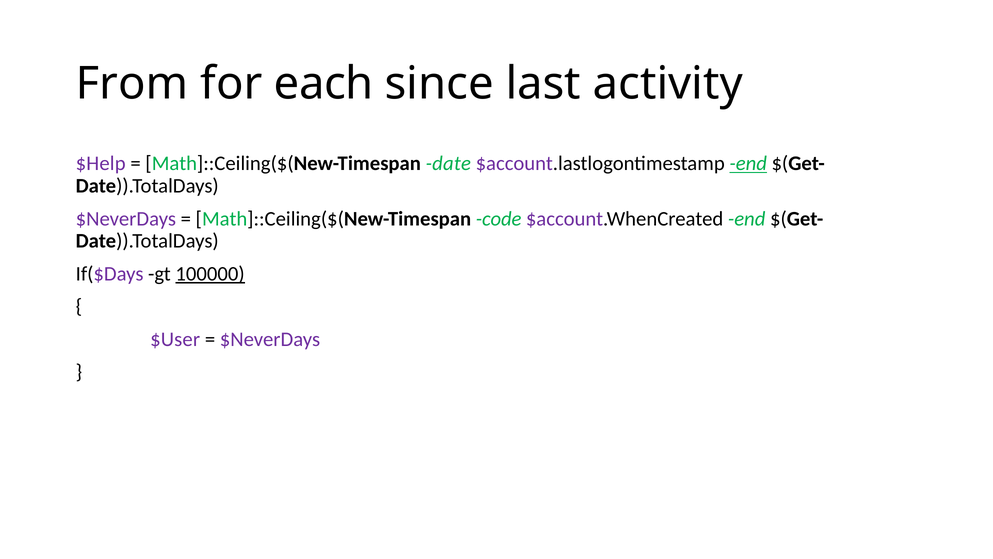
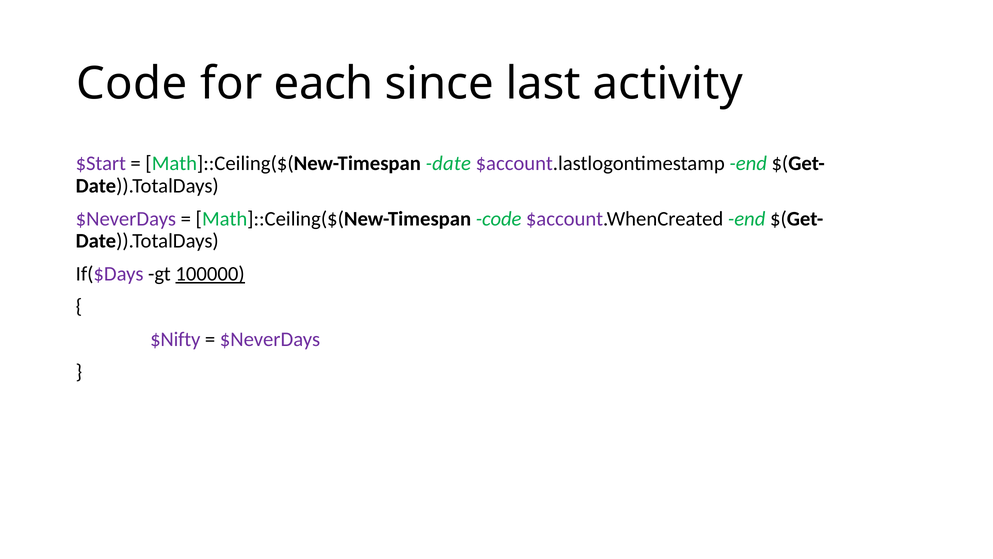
From: From -> Code (132, 83)
$Help: $Help -> $Start (101, 163)
end underline: present -> none (748, 163)
$User: $User -> $Nifty (175, 339)
